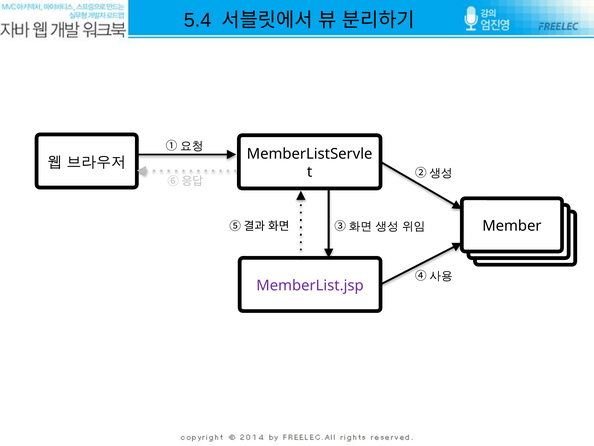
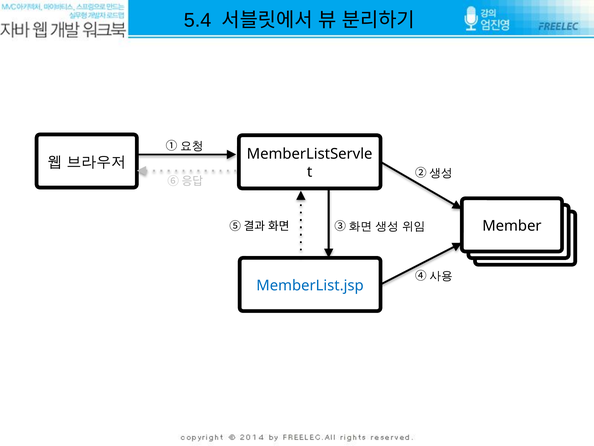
MemberList.jsp colour: purple -> blue (310, 285)
